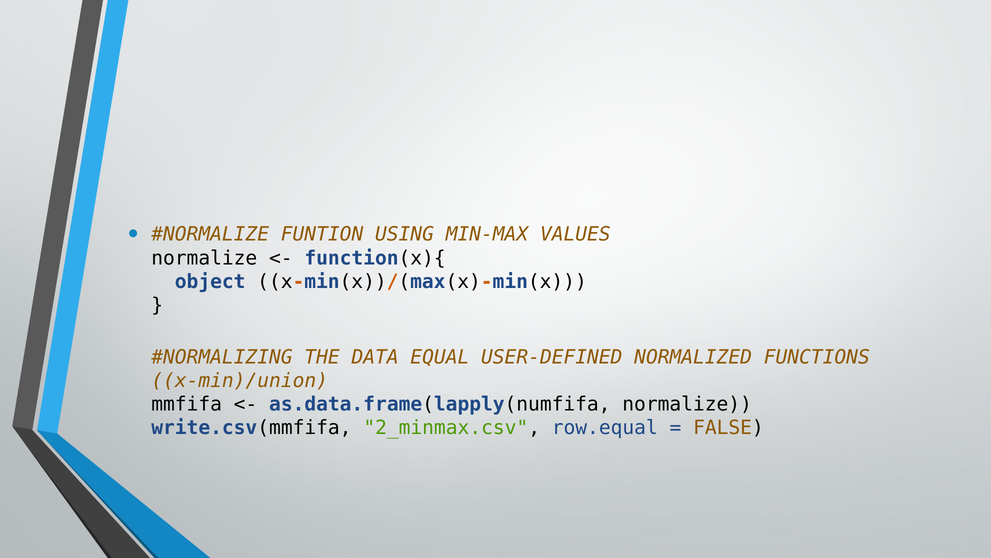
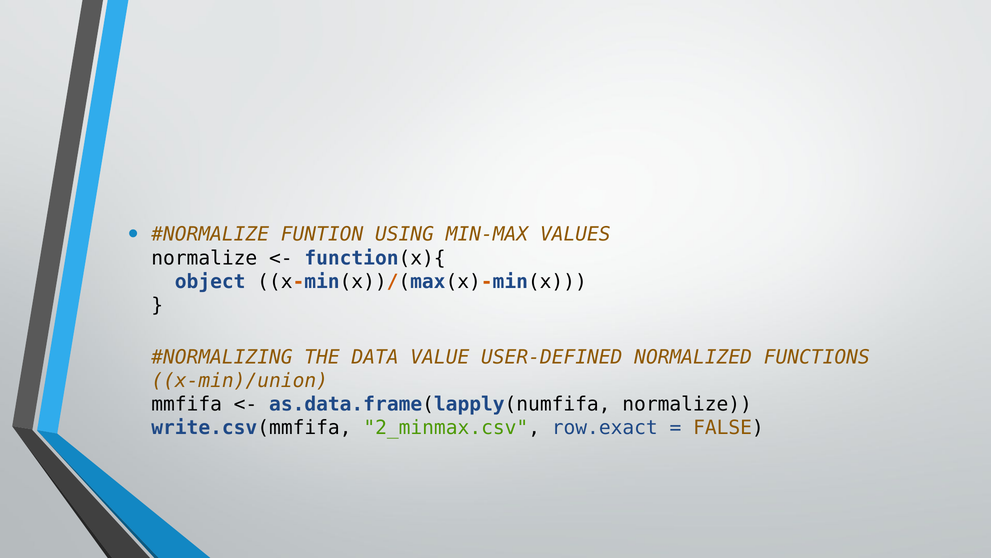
EQUAL: EQUAL -> VALUE (440, 357)
row.equal: row.equal -> row.exact (605, 427)
